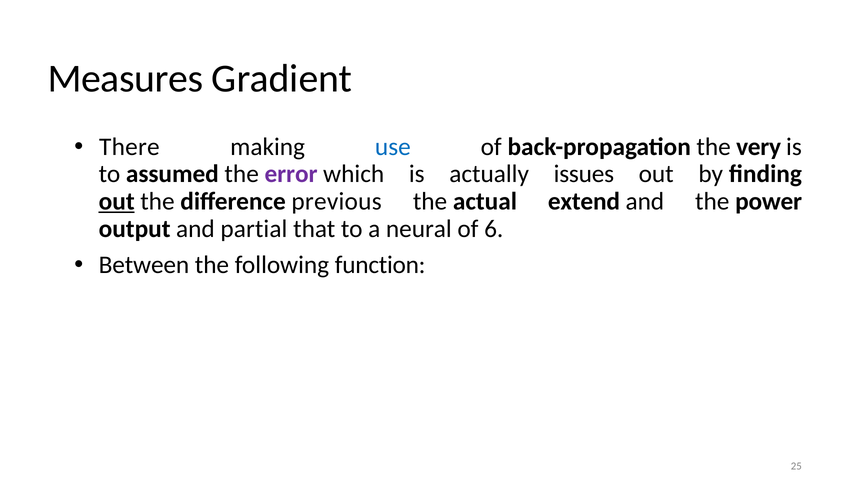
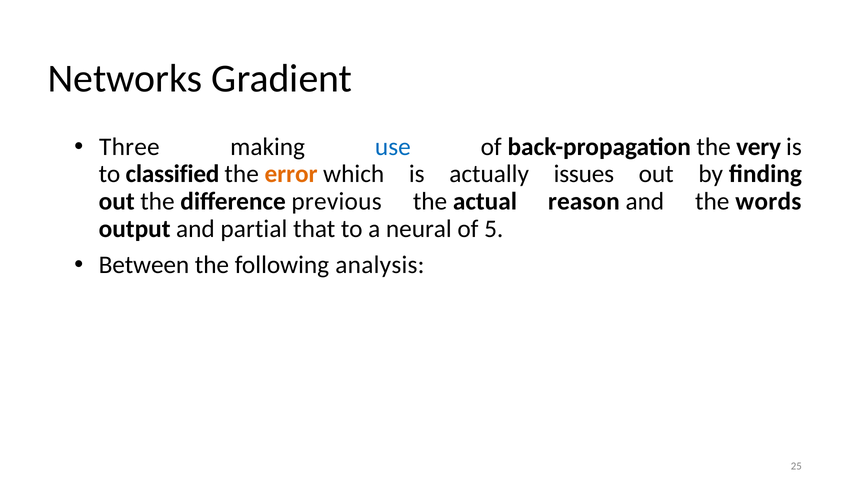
Measures: Measures -> Networks (125, 78)
There: There -> Three (129, 147)
assumed: assumed -> classified (172, 174)
error colour: purple -> orange (291, 174)
out underline: present -> none (117, 201)
extend: extend -> reason (584, 201)
power: power -> words (768, 201)
6: 6 -> 5 (494, 229)
function: function -> analysis (380, 265)
